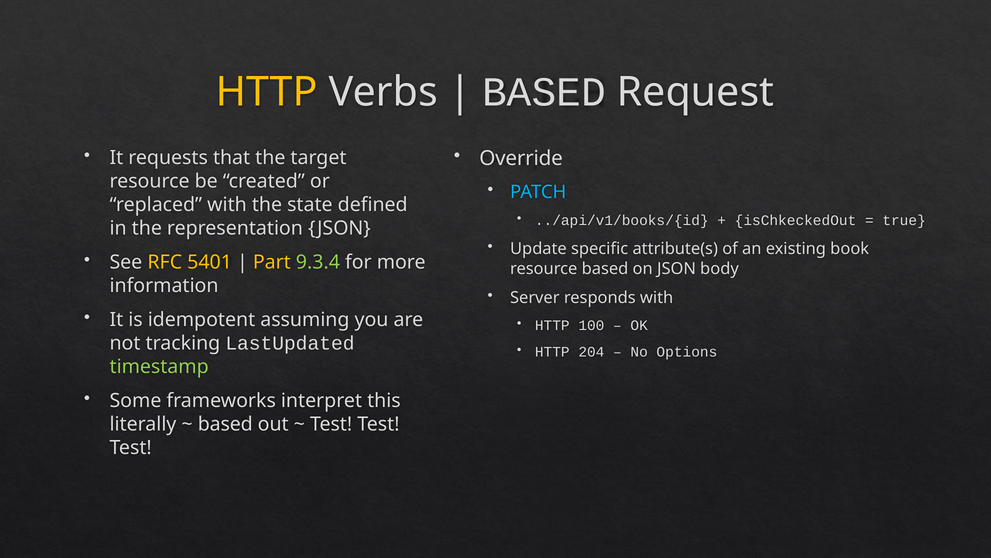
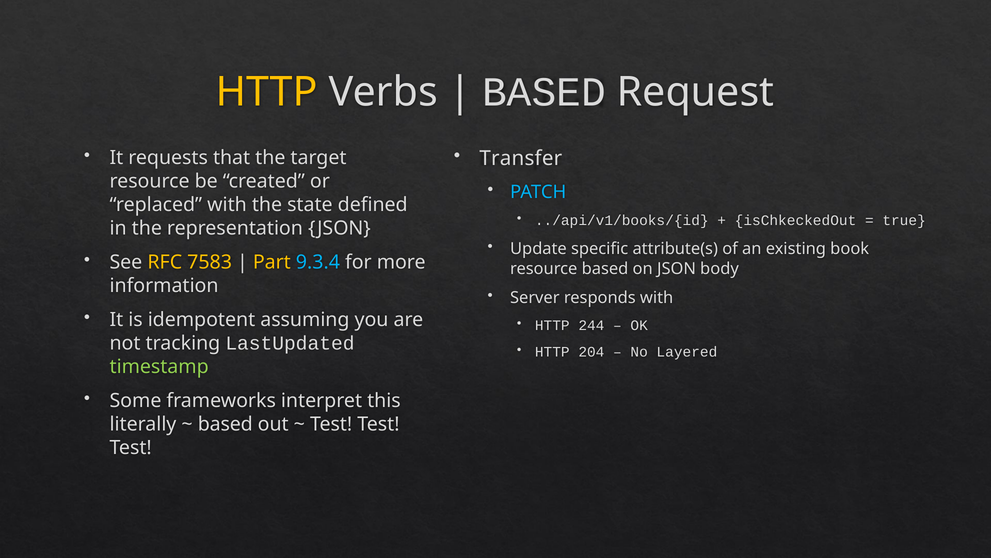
Override: Override -> Transfer (521, 158)
5401: 5401 -> 7583 (210, 262)
9.3.4 colour: light green -> light blue (318, 262)
100: 100 -> 244 (591, 325)
Options: Options -> Layered (687, 352)
